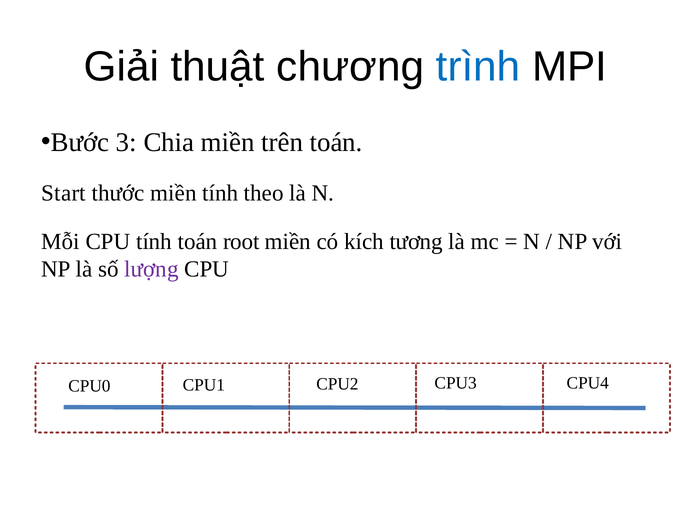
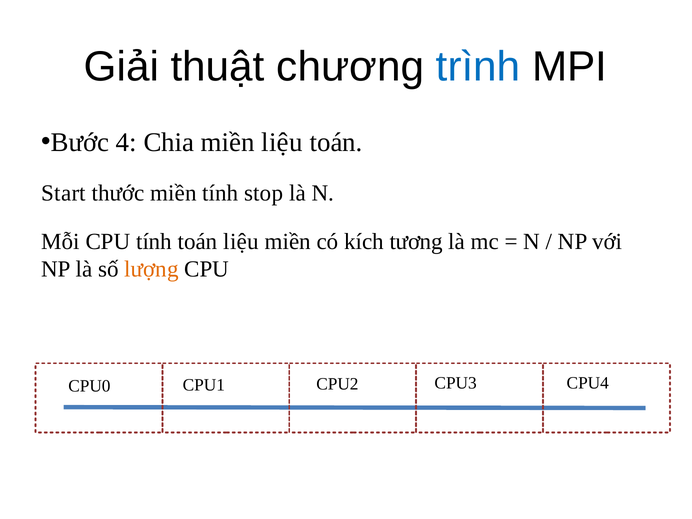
3: 3 -> 4 (126, 143)
miền trên: trên -> liệu (282, 143)
theo: theo -> stop (264, 193)
toán root: root -> liệu (241, 241)
lượng colour: purple -> orange (151, 269)
